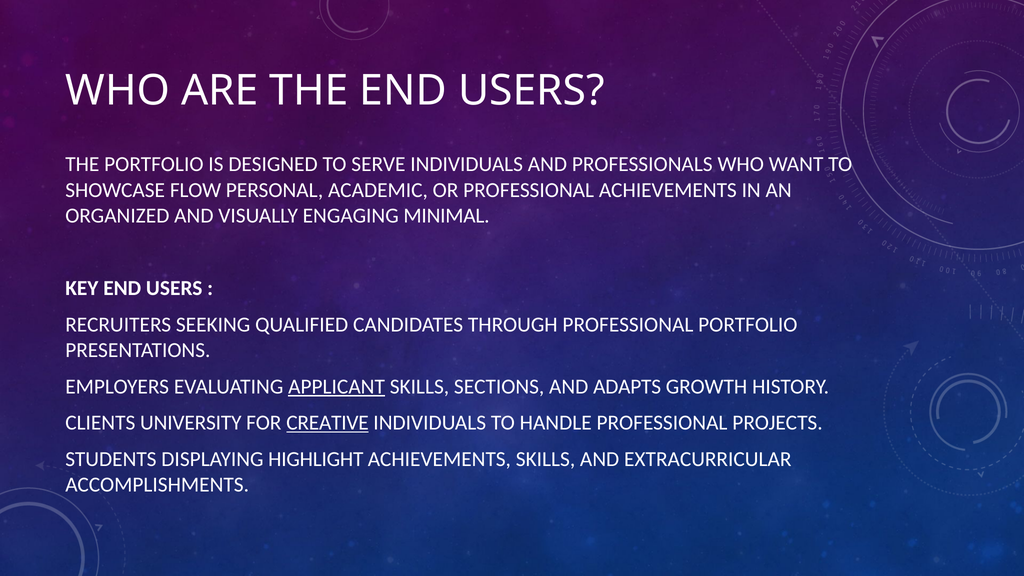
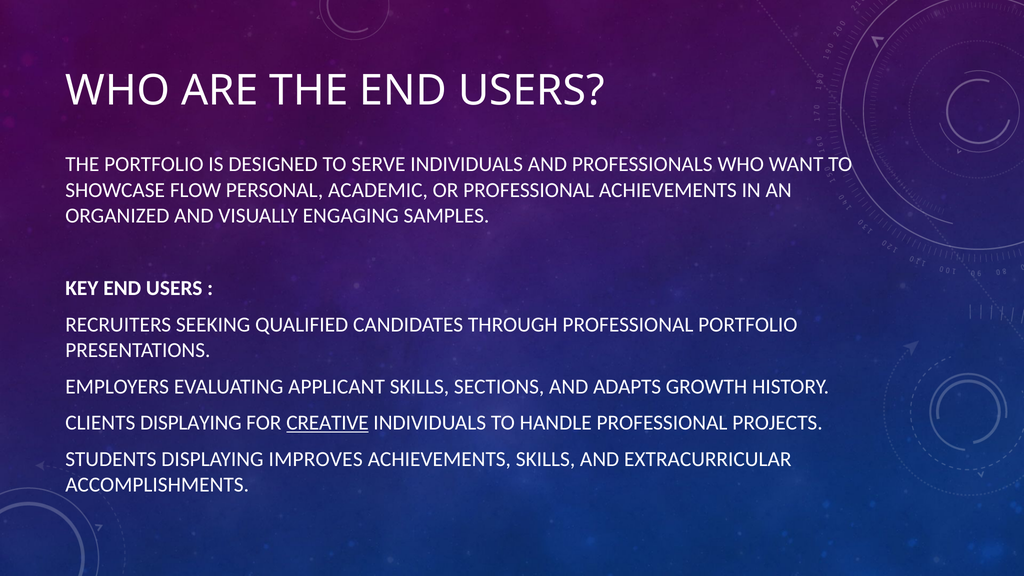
MINIMAL: MINIMAL -> SAMPLES (446, 216)
APPLICANT underline: present -> none (337, 387)
CLIENTS UNIVERSITY: UNIVERSITY -> DISPLAYING (191, 423)
HIGHLIGHT: HIGHLIGHT -> IMPROVES (316, 459)
